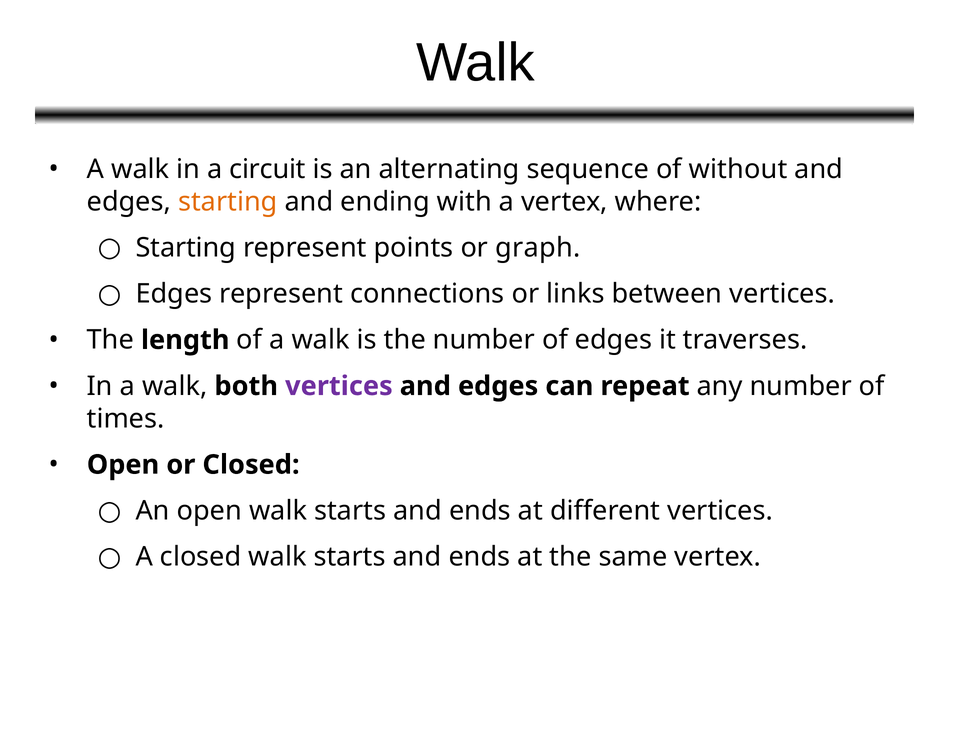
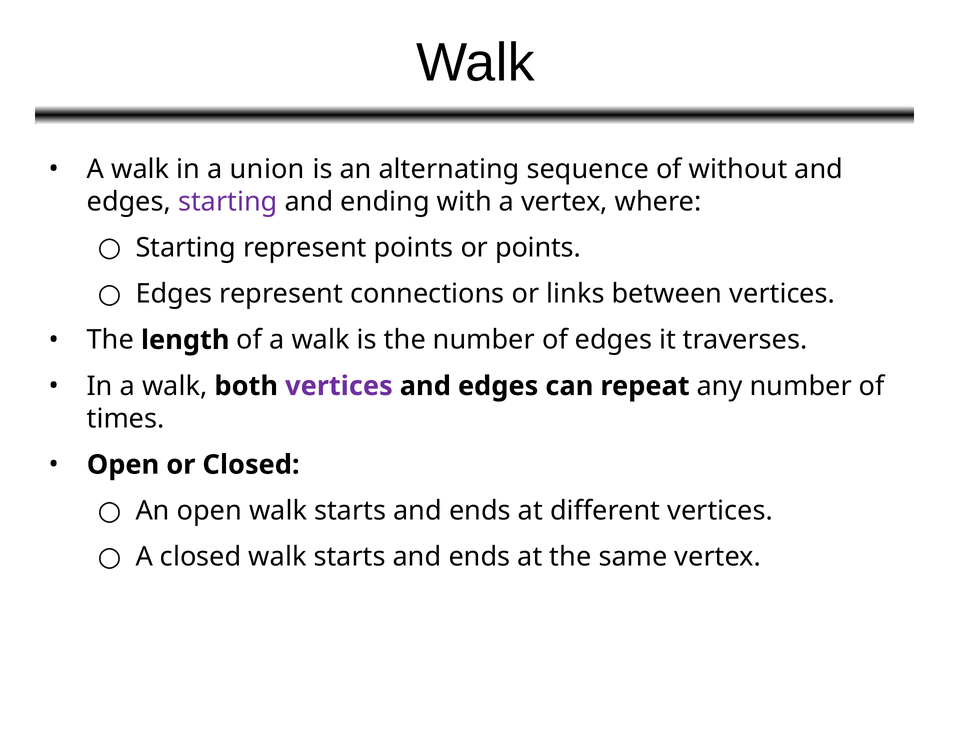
circuit: circuit -> union (267, 169)
starting colour: orange -> purple (228, 202)
or graph: graph -> points (538, 248)
